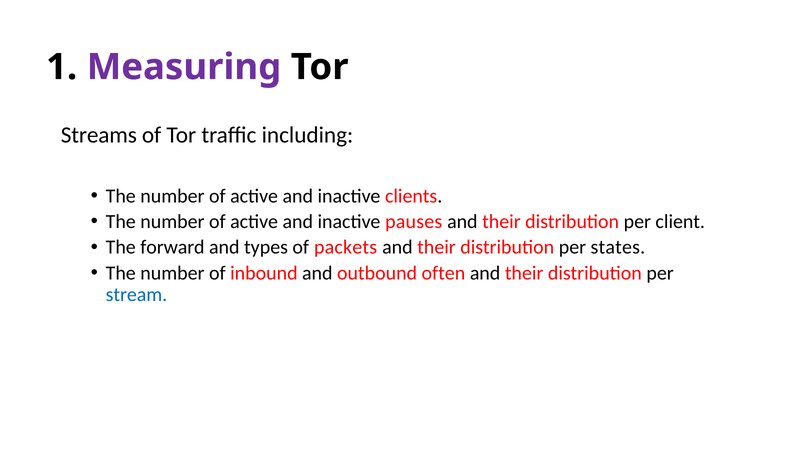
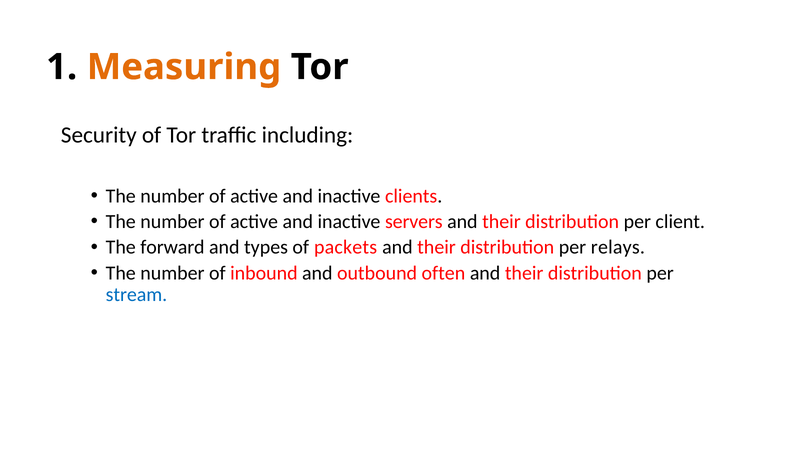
Measuring colour: purple -> orange (184, 67)
Streams: Streams -> Security (99, 135)
pauses: pauses -> servers (414, 222)
states: states -> relays (618, 247)
